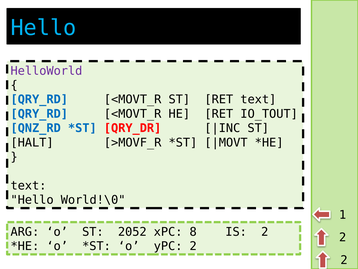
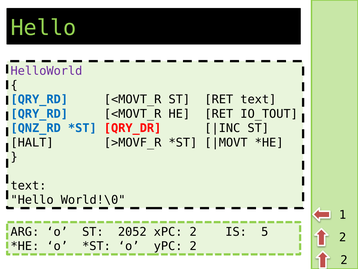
Hello colour: light blue -> light green (43, 28)
xPC 8: 8 -> 2 (193, 231)
IS 2: 2 -> 5 (265, 231)
